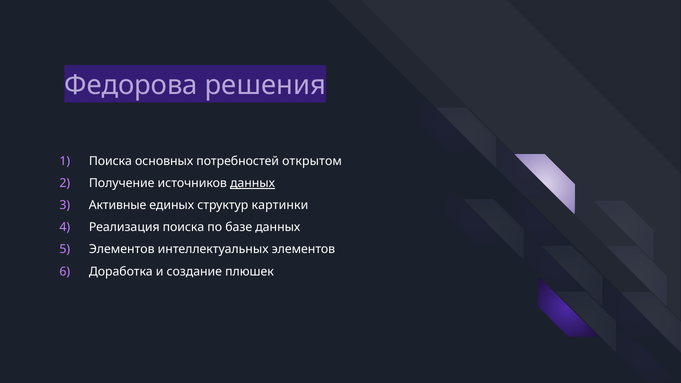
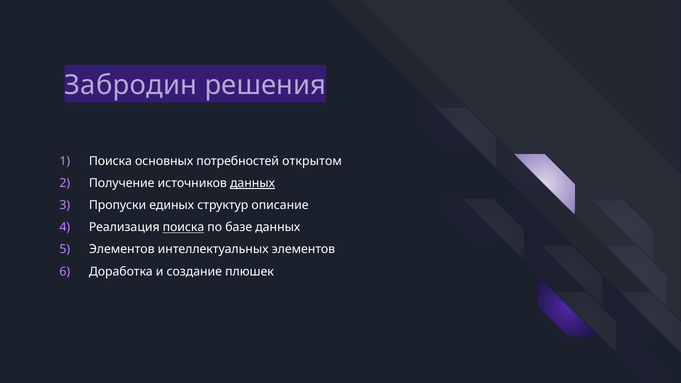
Федорова: Федорова -> Забродин (131, 85)
Активные: Активные -> Пропуски (118, 205)
картинки: картинки -> описание (280, 205)
поиска underline: none -> present (183, 227)
